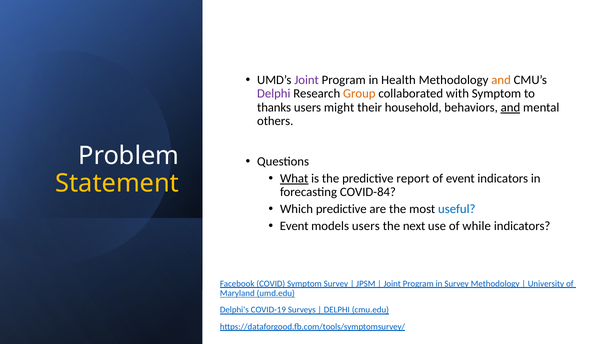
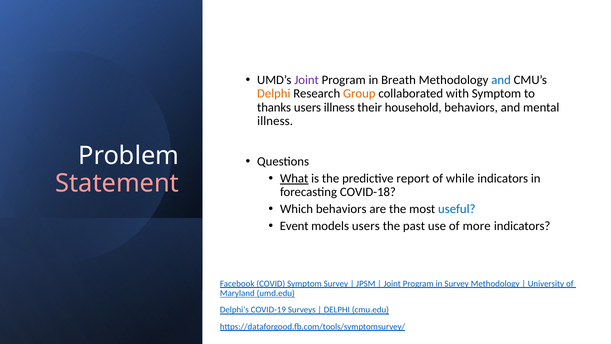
Health: Health -> Breath (399, 80)
and colour: orange -> blue (501, 80)
Delphi colour: purple -> orange (274, 94)
users might: might -> illness (339, 107)
and underline: present -> none (510, 107)
others: others -> illness (275, 121)
of event: event -> while (460, 178)
Statement colour: yellow -> pink (117, 183)
COVID-84: COVID-84 -> COVID-18 (368, 192)
Which predictive: predictive -> behaviors (341, 209)
next: next -> past (414, 226)
while: while -> more (477, 226)
